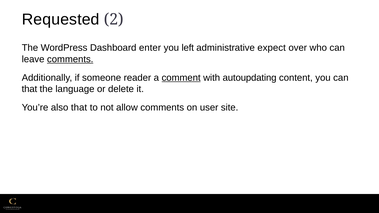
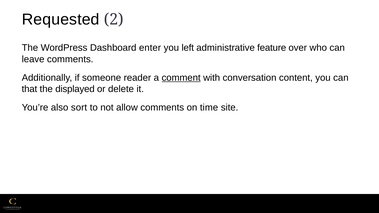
expect: expect -> feature (272, 48)
comments underline: present -> none (70, 59)
autoupdating: autoupdating -> conversation (250, 78)
language: language -> displayed (75, 89)
also that: that -> sort (79, 108)
user: user -> time (209, 108)
